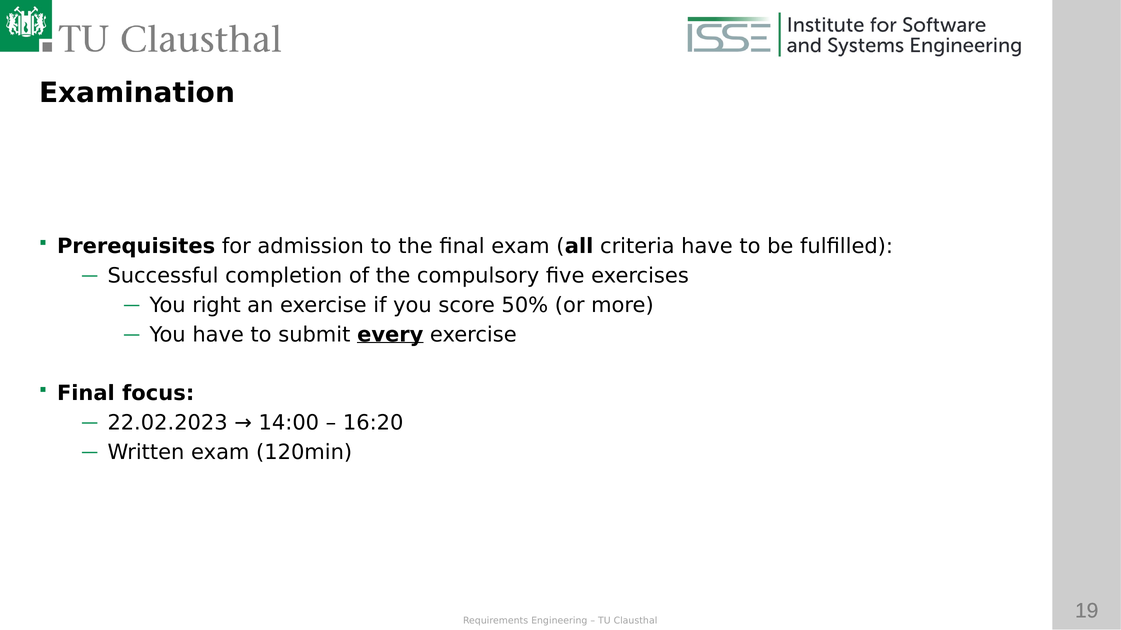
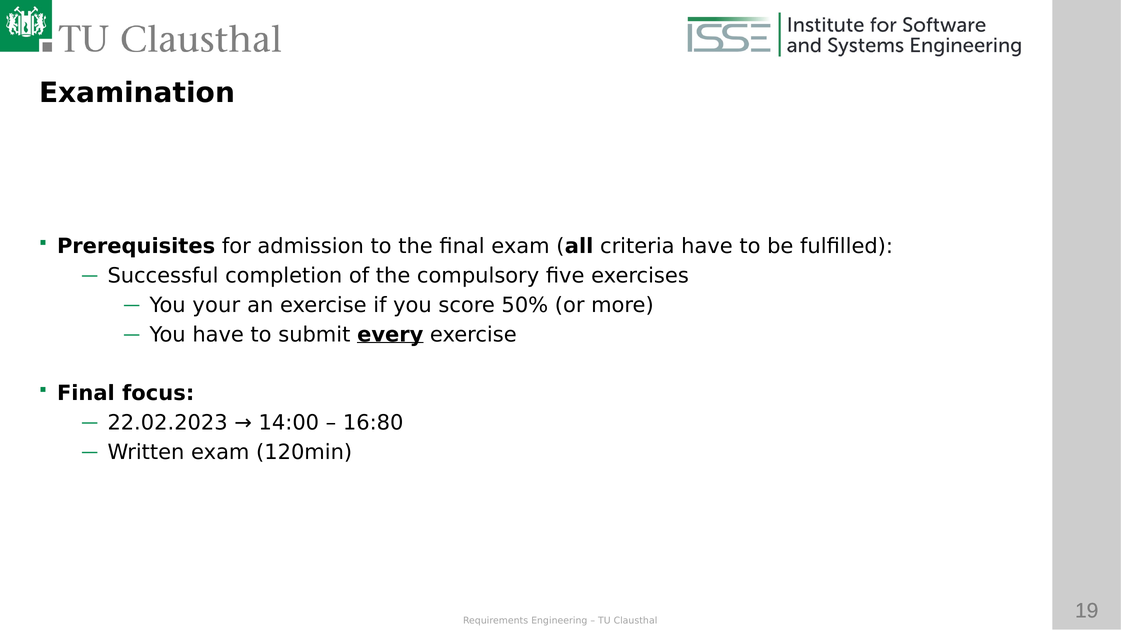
right: right -> your (216, 305)
16:20: 16:20 -> 16:80 (373, 423)
